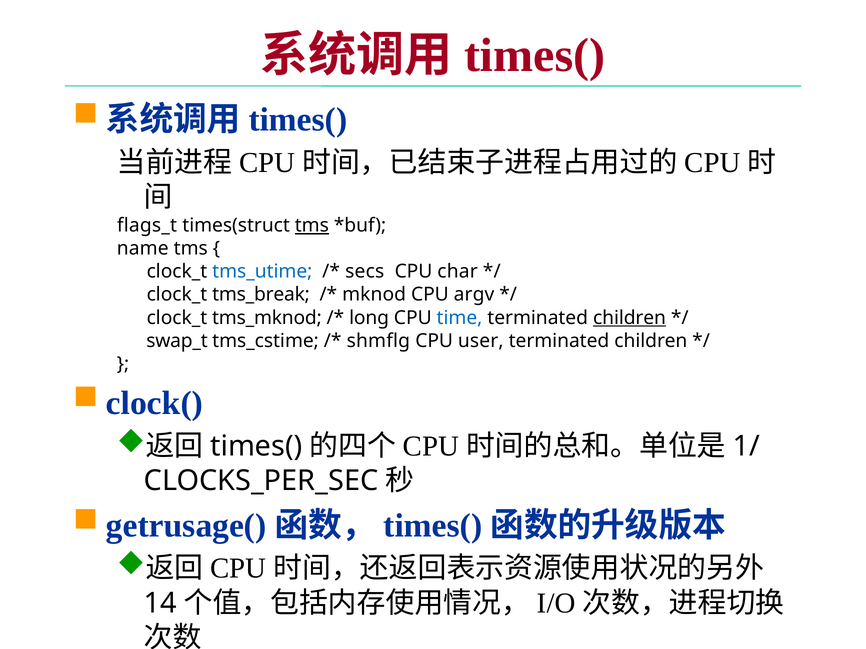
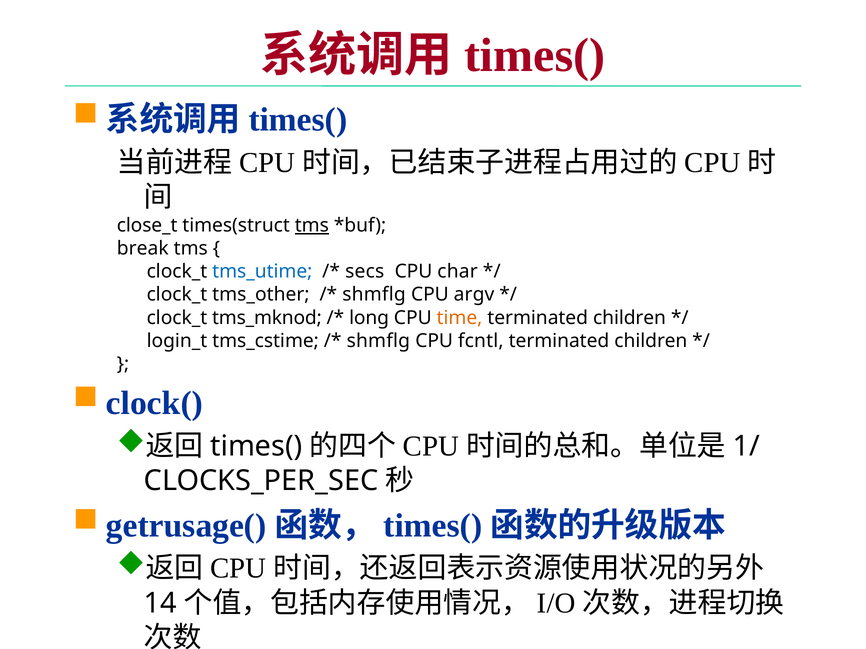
flags_t: flags_t -> close_t (147, 226)
name: name -> break (143, 249)
tms_break: tms_break -> tms_other (261, 295)
mknod: mknod -> shmflg (374, 295)
time colour: blue -> orange (459, 318)
children underline: present -> none (630, 318)
swap_t: swap_t -> login_t (177, 341)
user: user -> fcntl (481, 341)
